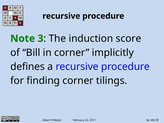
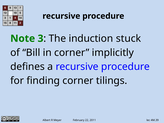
score: score -> stuck (128, 39)
